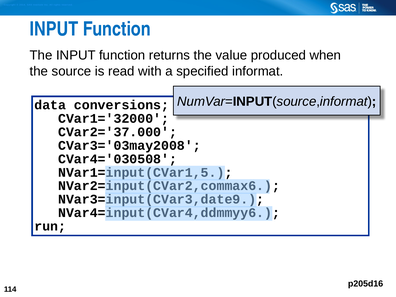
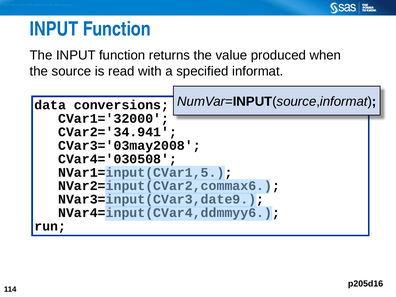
CVar2='37.000: CVar2='37.000 -> CVar2='34.941 (118, 132)
